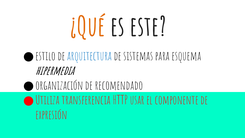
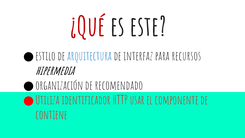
¿Qué colour: orange -> red (87, 27)
sistemas: sistemas -> interfaz (138, 56)
esquema: esquema -> recursos (186, 56)
transferencia: transferencia -> identificador (86, 100)
expresión: expresión -> contiene (51, 115)
